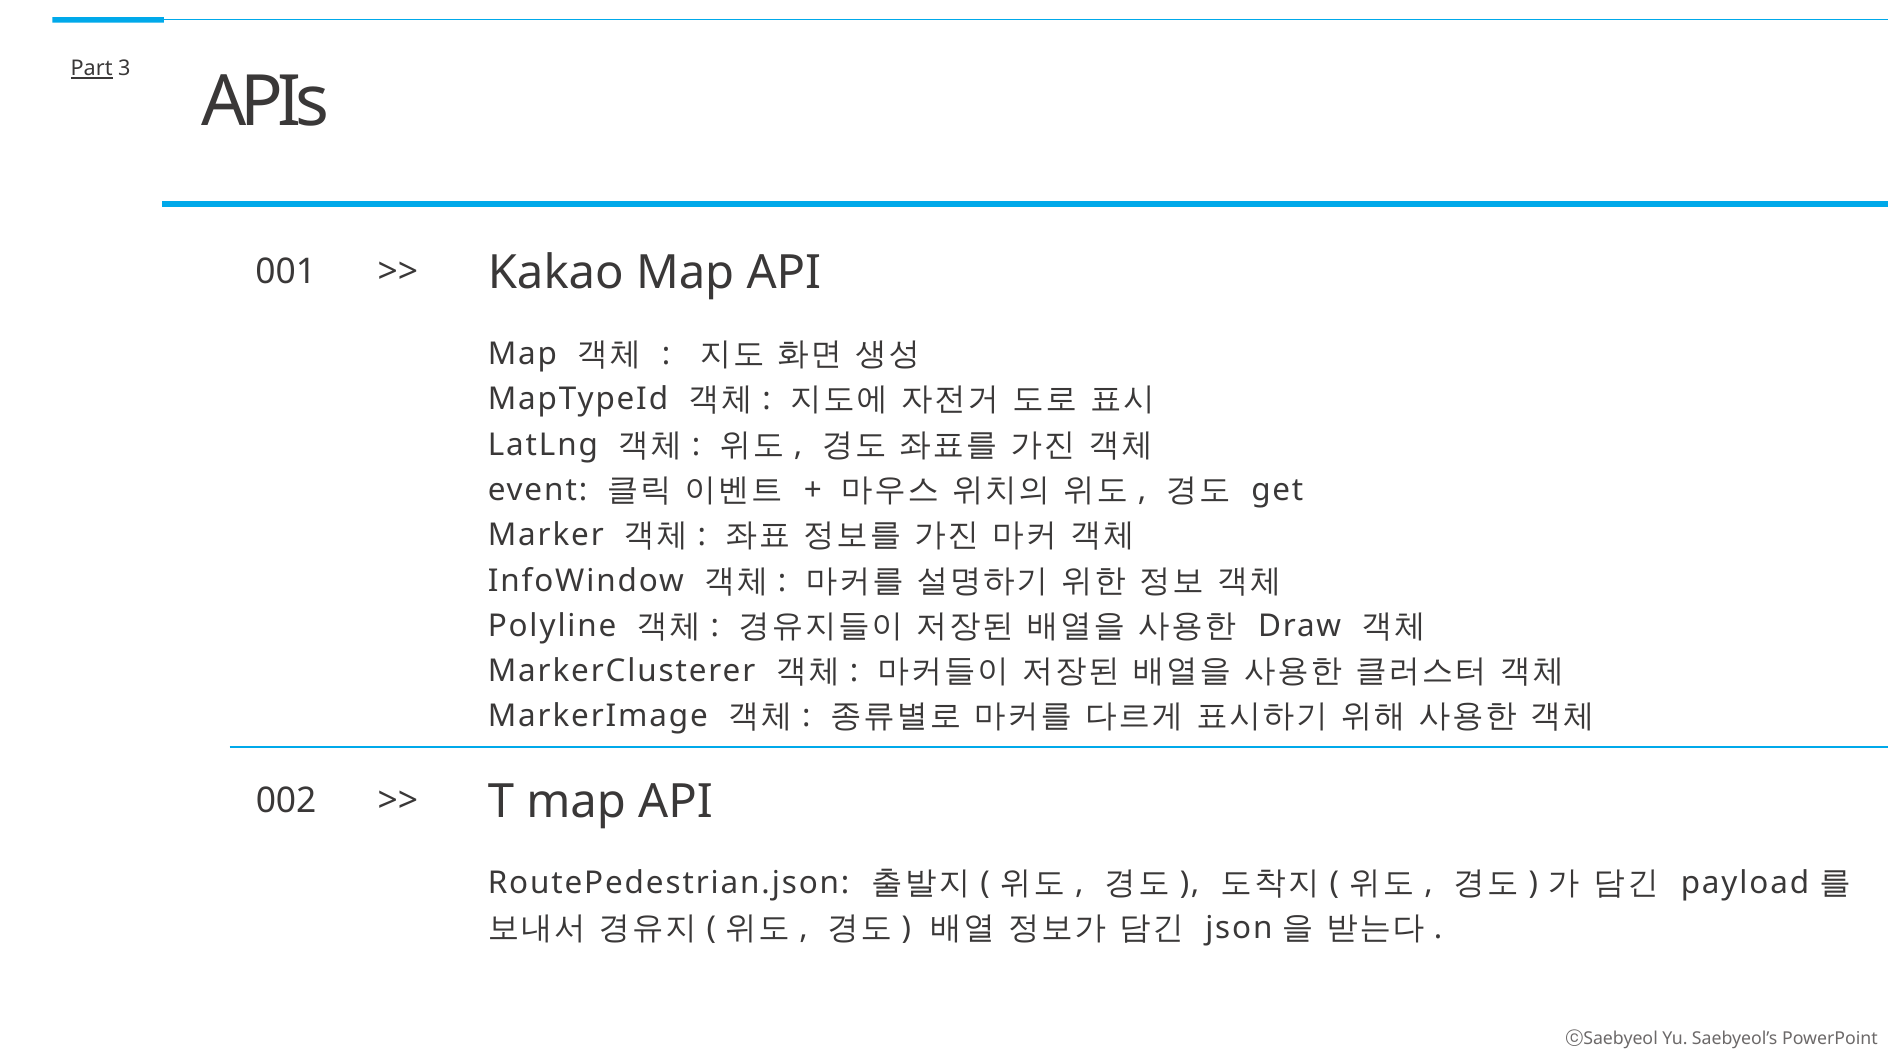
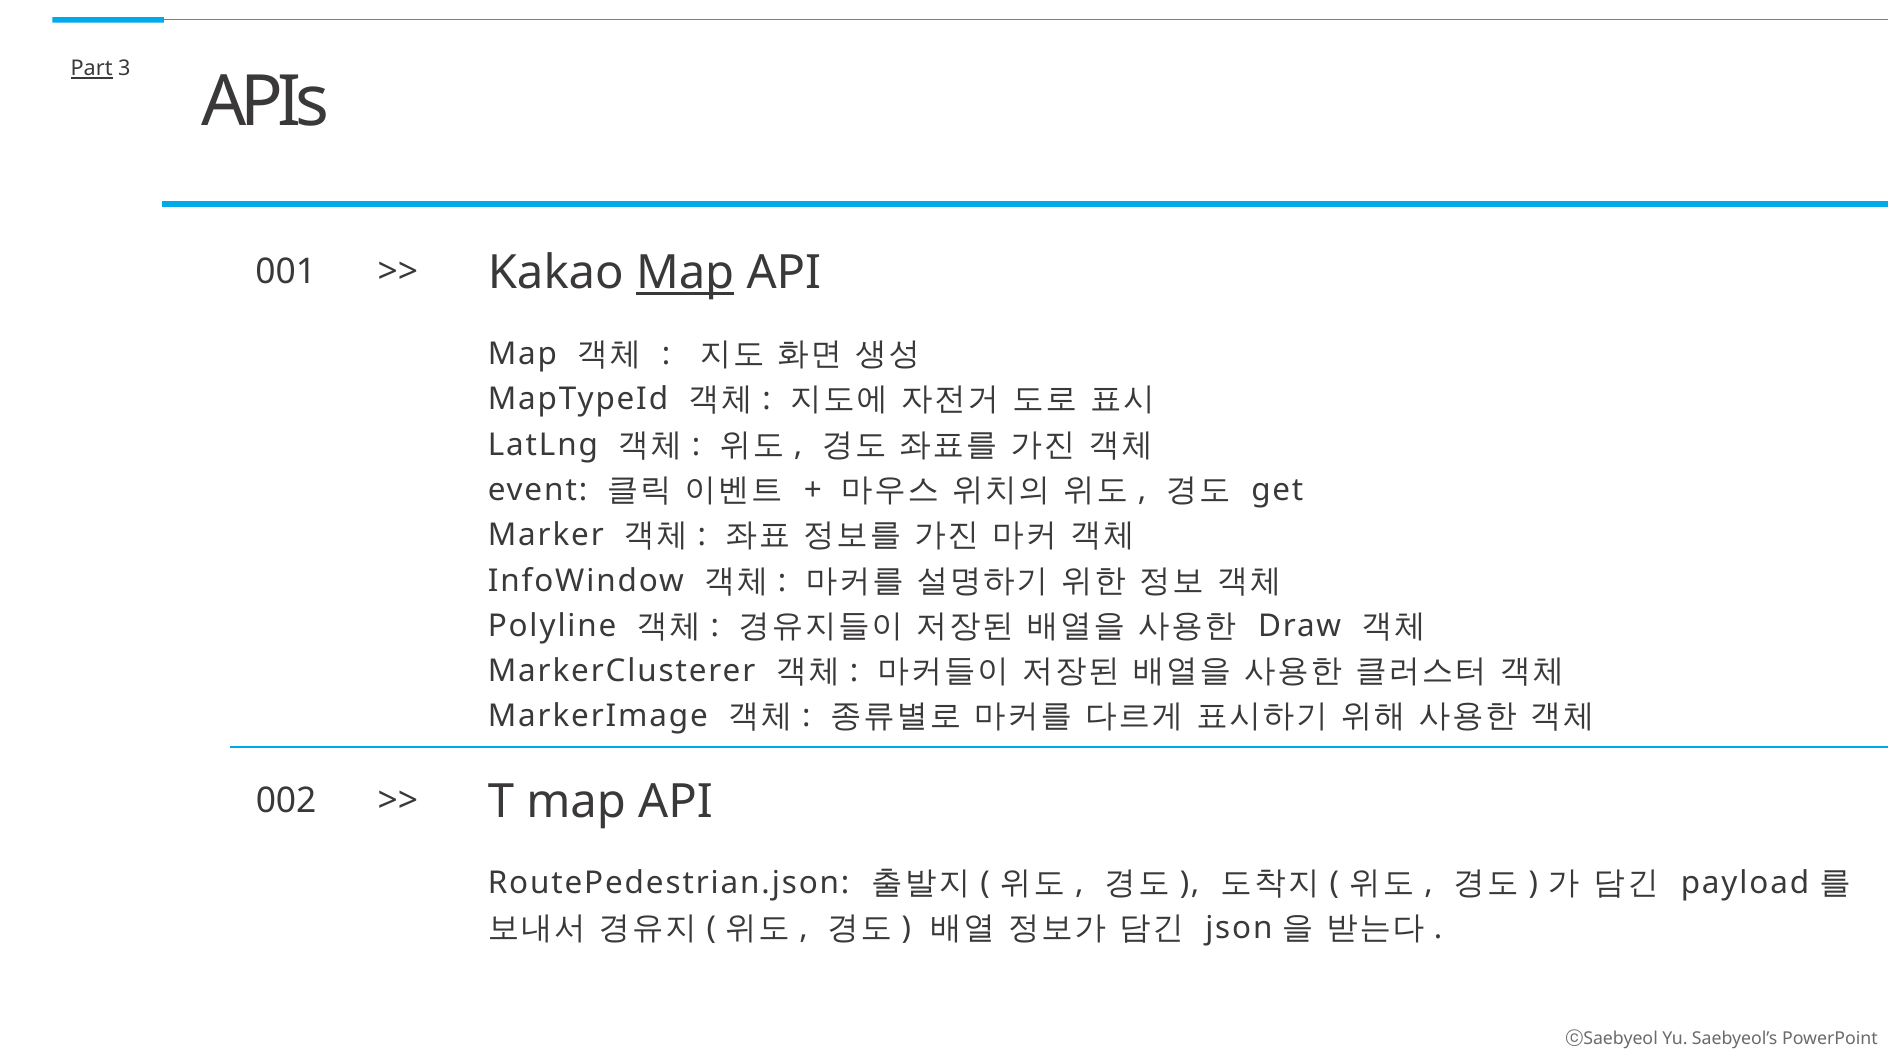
Map underline: none -> present (685, 273)
